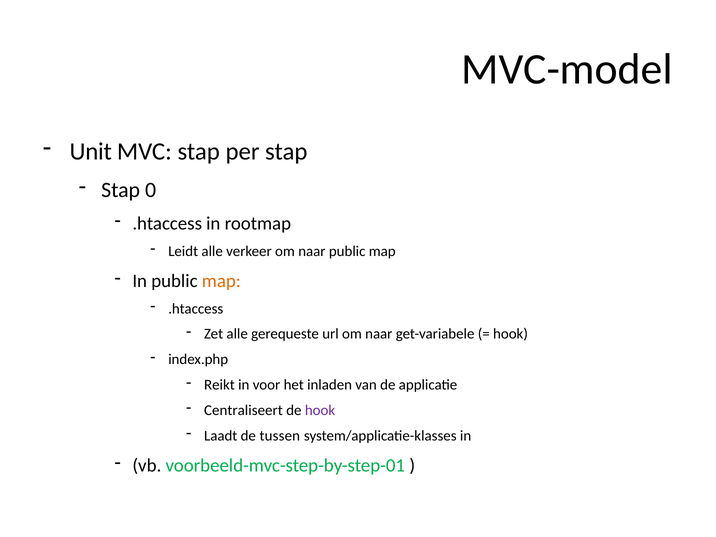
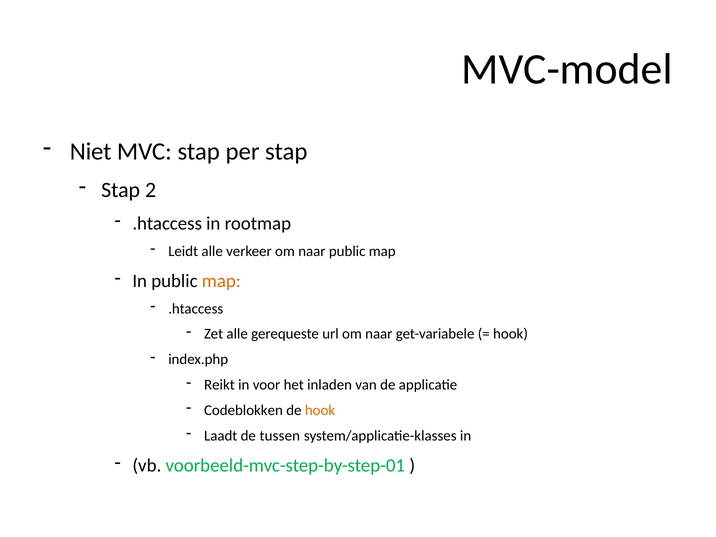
Unit: Unit -> Niet (91, 151)
0: 0 -> 2 (151, 190)
Centraliseert: Centraliseert -> Codeblokken (243, 410)
hook colour: purple -> orange (320, 410)
